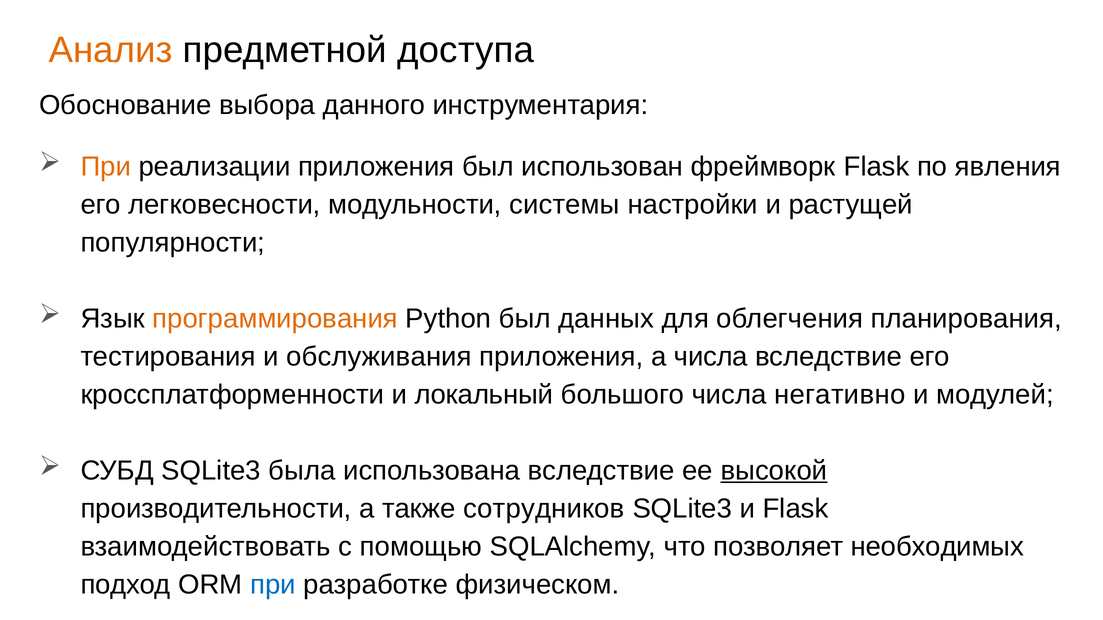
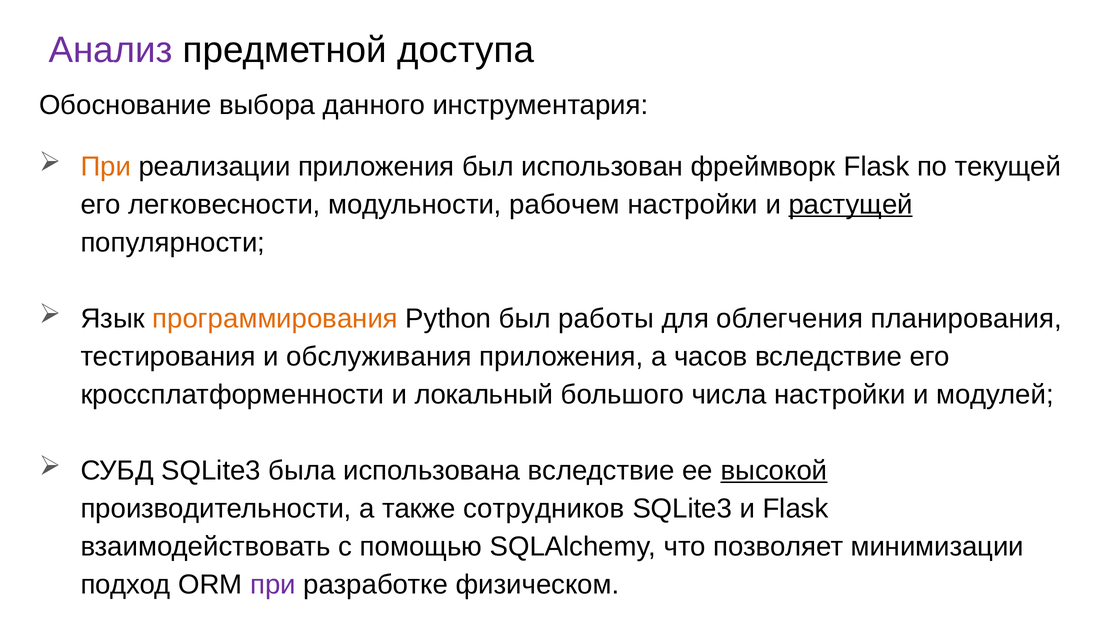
Анализ colour: orange -> purple (111, 50)
явления: явления -> текущей (1008, 167)
системы: системы -> рабочем (565, 205)
растущей underline: none -> present (851, 205)
данных: данных -> работы (606, 319)
а числа: числа -> часов (711, 357)
числа негативно: негативно -> настройки (840, 395)
необходимых: необходимых -> минимизации (937, 547)
при colour: blue -> purple (273, 585)
